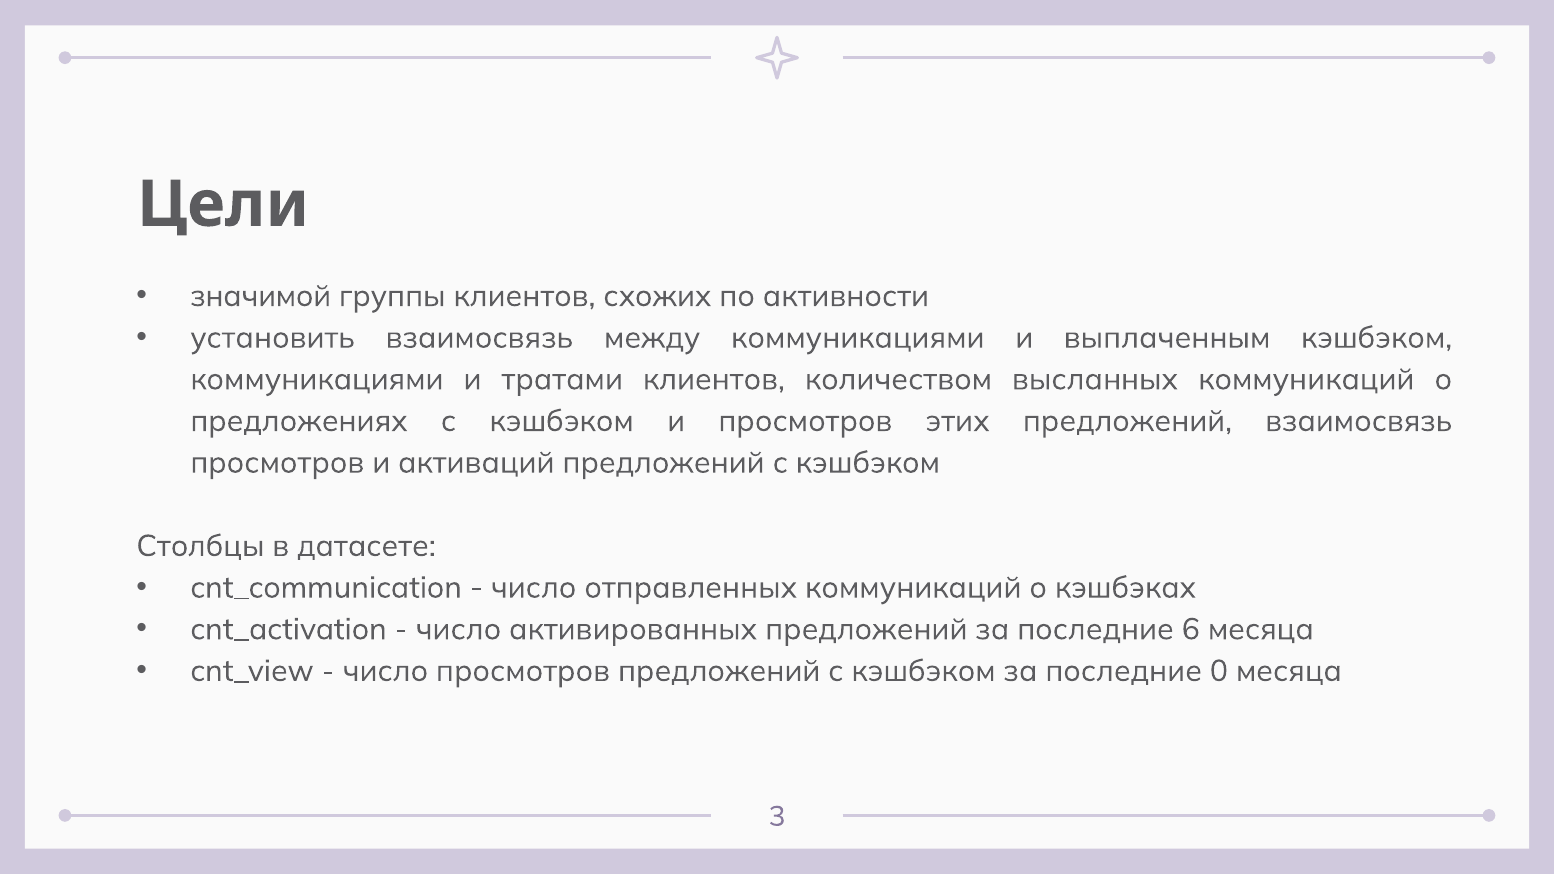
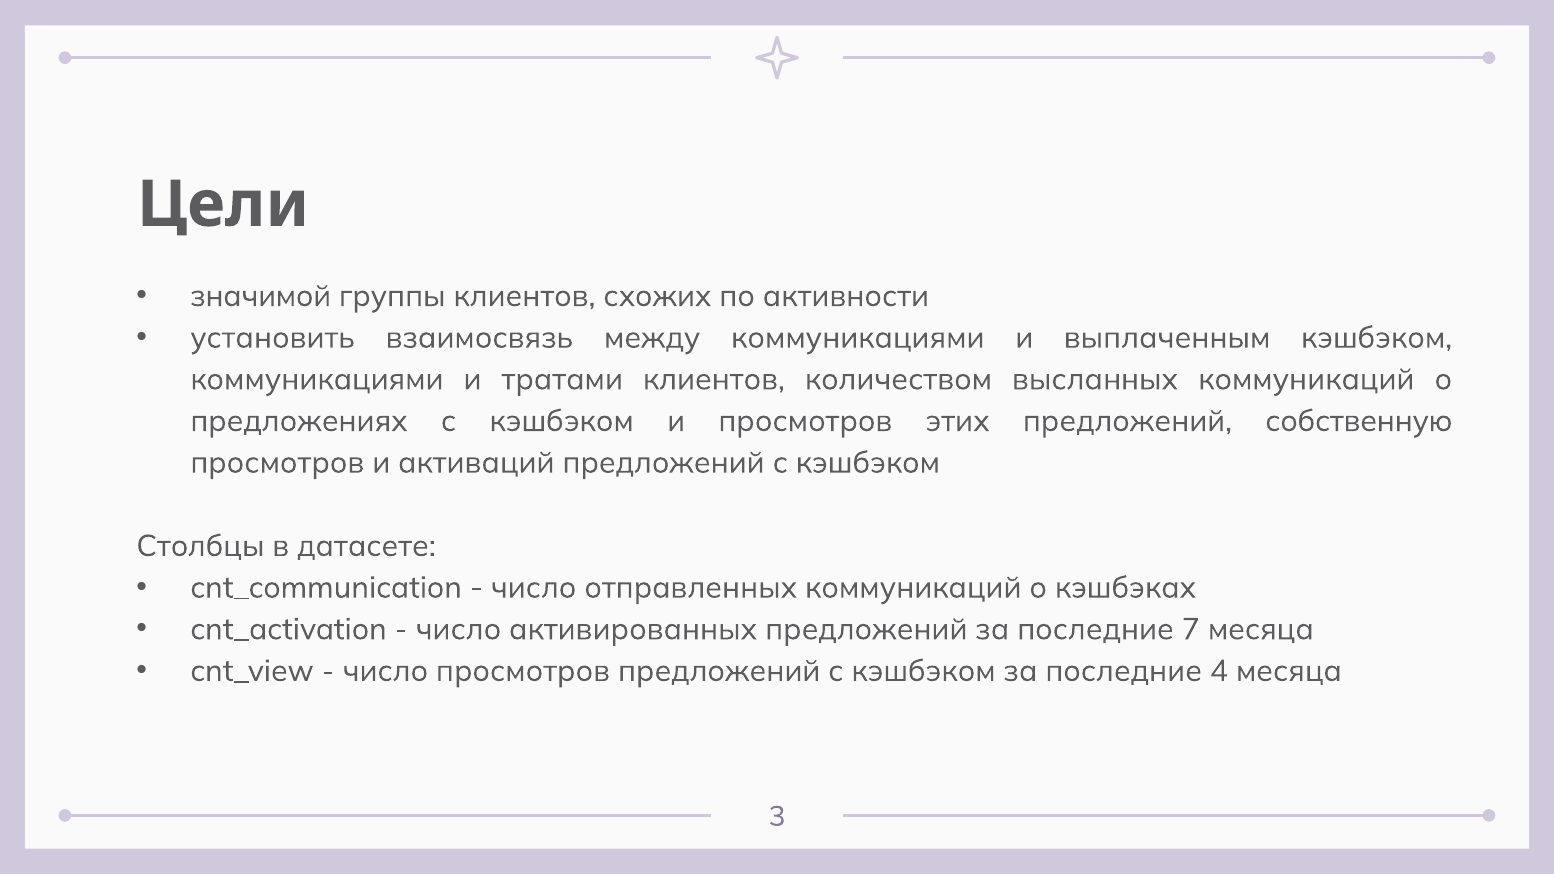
предложений взаимосвязь: взаимосвязь -> собственную (1359, 421)
6: 6 -> 7 (1191, 629)
0: 0 -> 4 (1219, 671)
